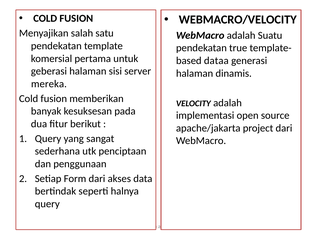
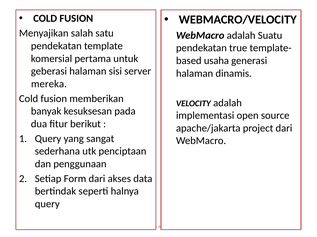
dataa: dataa -> usaha (216, 61)
